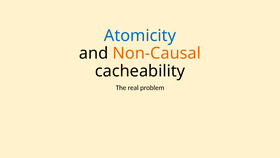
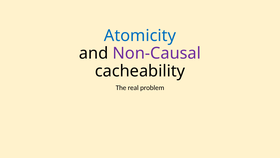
Non-Causal colour: orange -> purple (157, 53)
